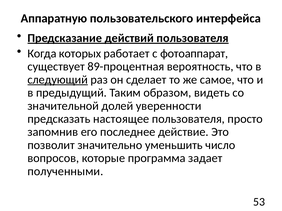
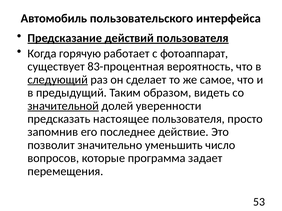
Аппаратную: Аппаратную -> Автомобиль (54, 18)
которых: которых -> горячую (80, 54)
89-процентная: 89-процентная -> 83-процентная (126, 67)
значительной underline: none -> present (63, 106)
полученными: полученными -> перемещения (65, 172)
